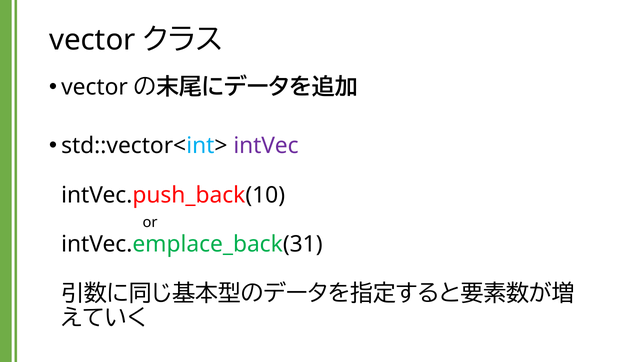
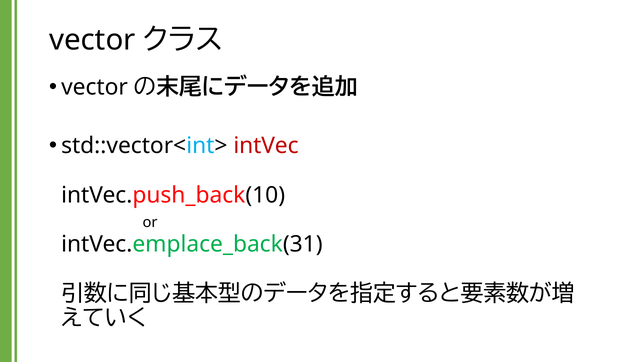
intVec colour: purple -> red (266, 146)
